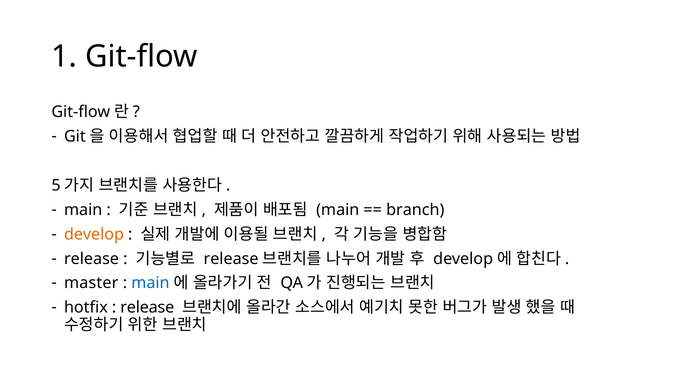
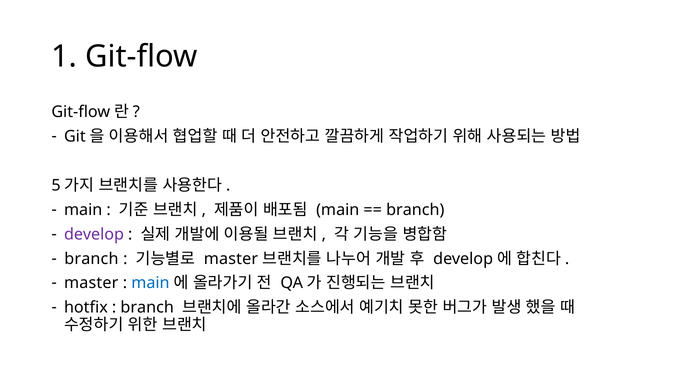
develop colour: orange -> purple (94, 234)
release: release -> branch (91, 259)
release: release -> master (231, 259)
release: release -> branch (147, 308)
